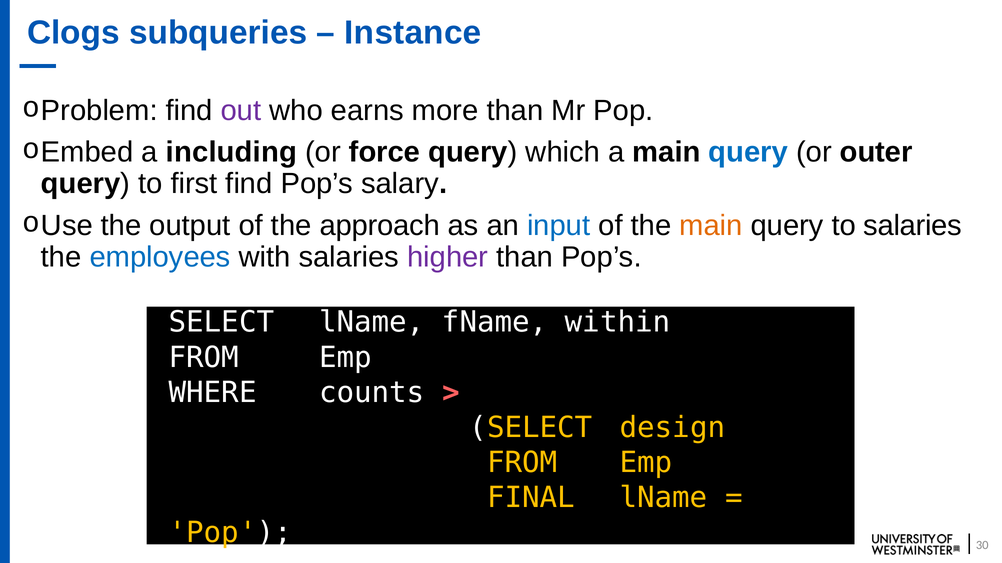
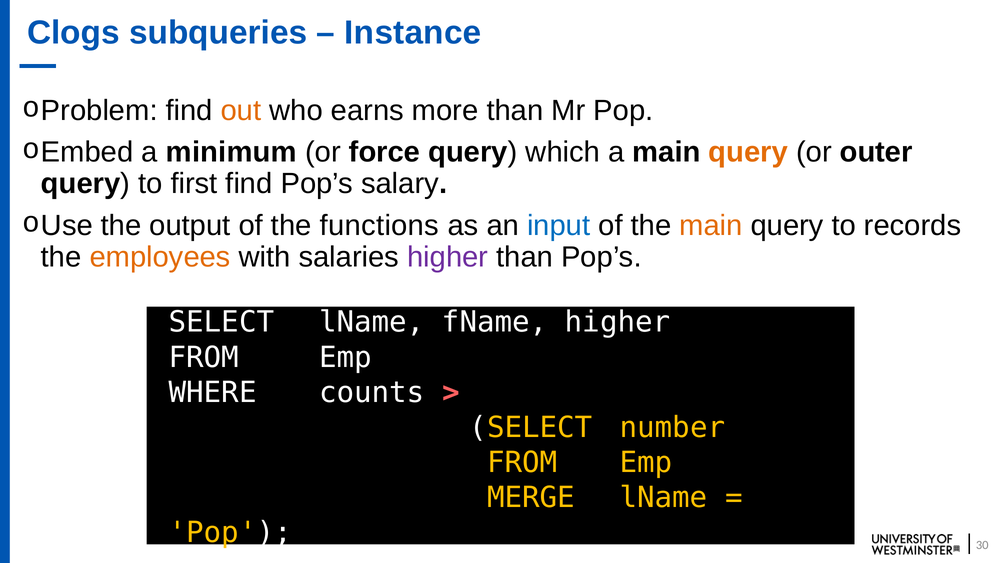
out colour: purple -> orange (241, 111)
including: including -> minimum (231, 152)
query colour: blue -> orange (748, 152)
approach: approach -> functions (379, 226)
to salaries: salaries -> records (913, 226)
employees colour: blue -> orange (160, 257)
fName within: within -> higher (618, 323)
design: design -> number (672, 428)
FINAL: FINAL -> MERGE (531, 498)
